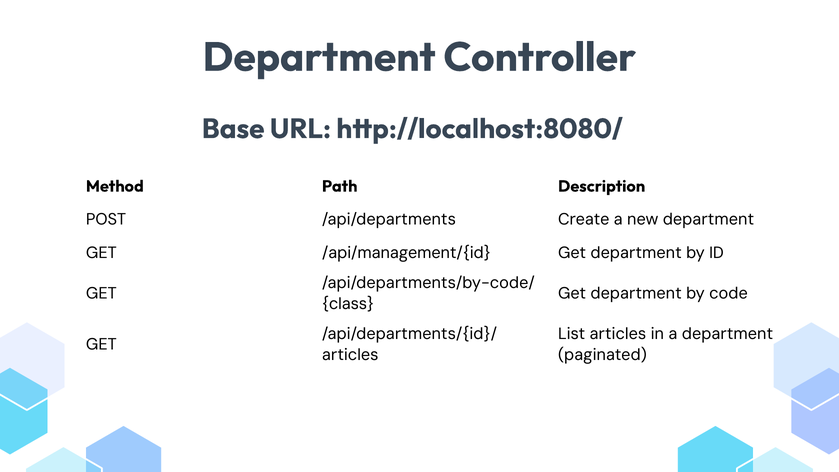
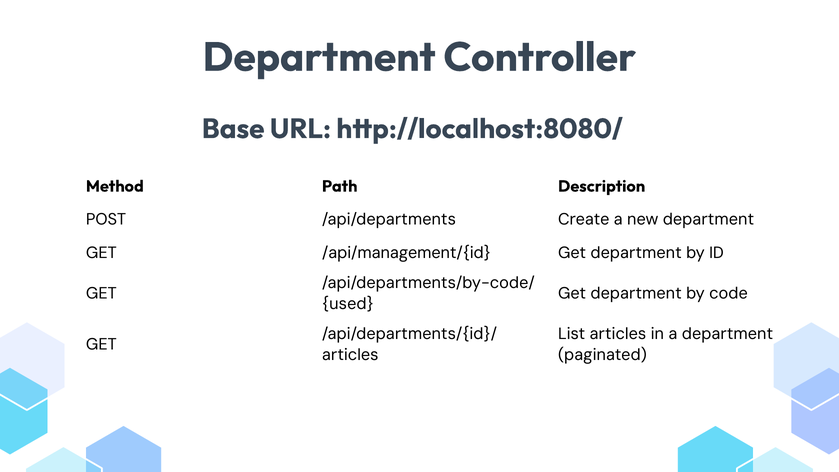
class: class -> used (348, 304)
